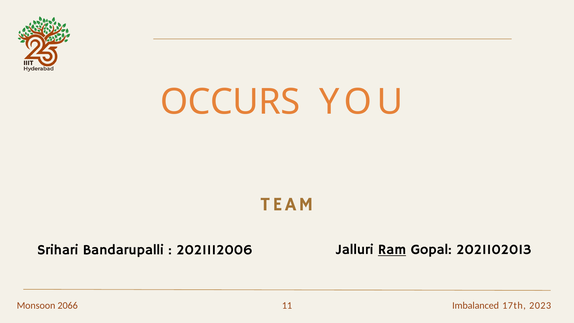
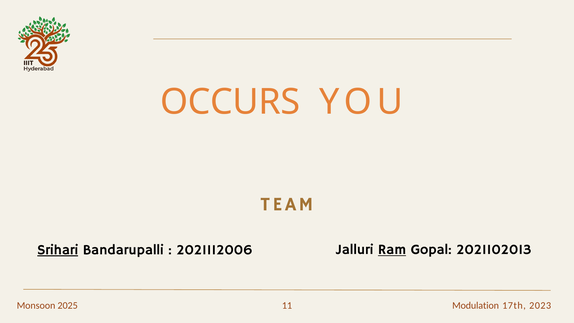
Srihari underline: none -> present (58, 250)
Imbalanced: Imbalanced -> Modulation (476, 305)
2066: 2066 -> 2025 (68, 306)
